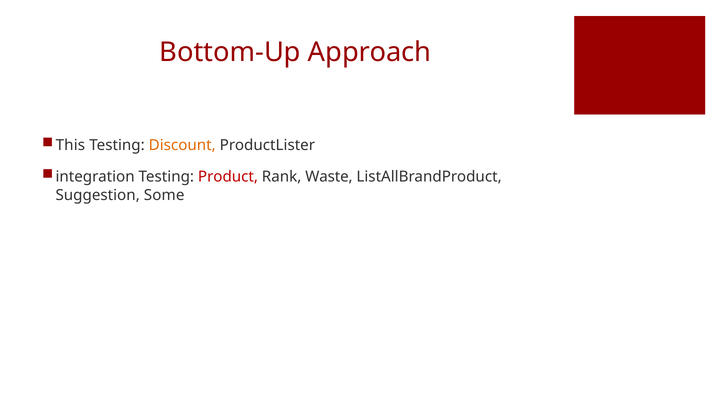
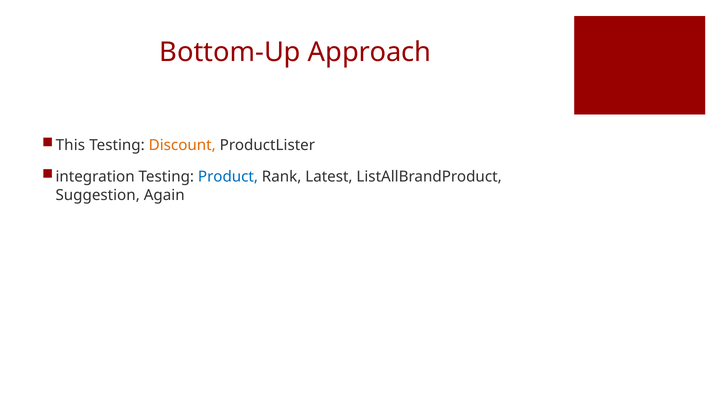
Product colour: red -> blue (228, 177)
Waste: Waste -> Latest (329, 177)
Some: Some -> Again (164, 195)
